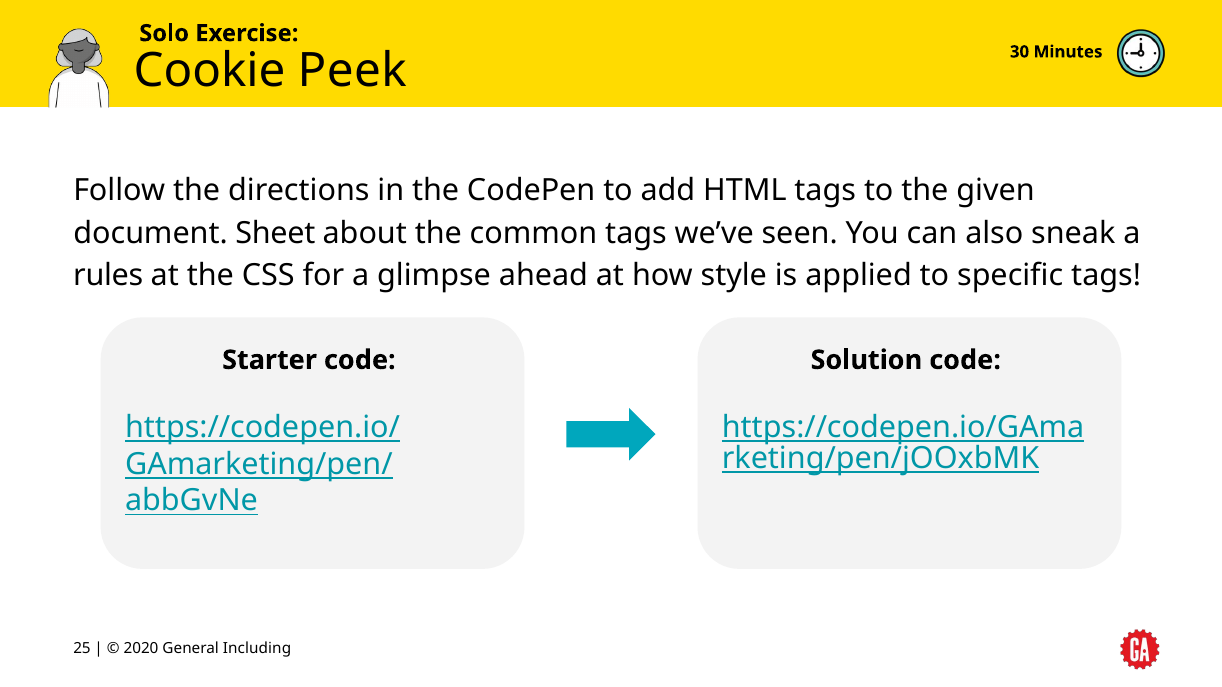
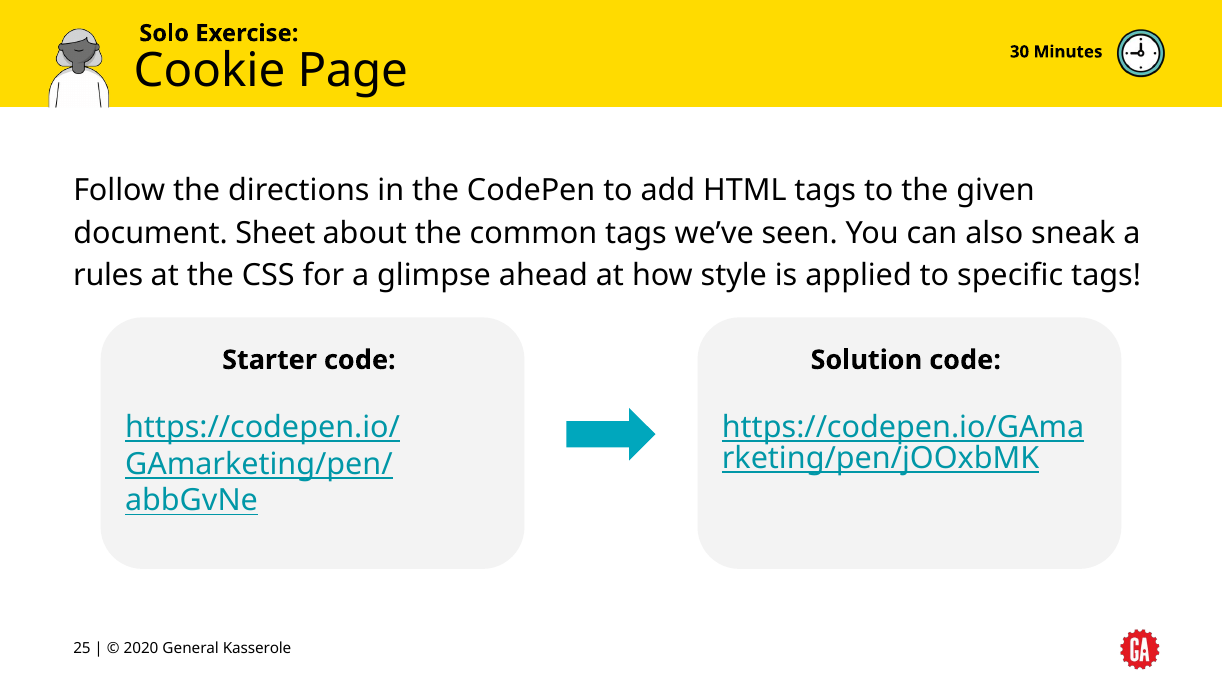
Peek: Peek -> Page (353, 71)
Including: Including -> Kasserole (257, 649)
